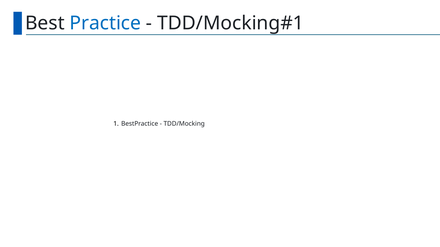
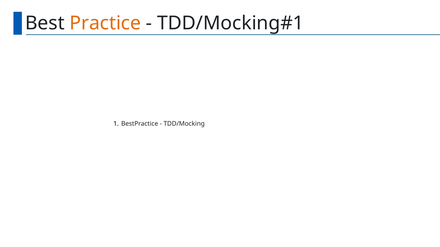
Practice colour: blue -> orange (105, 23)
